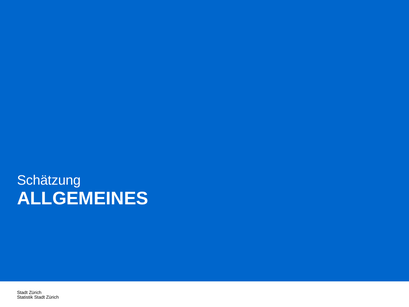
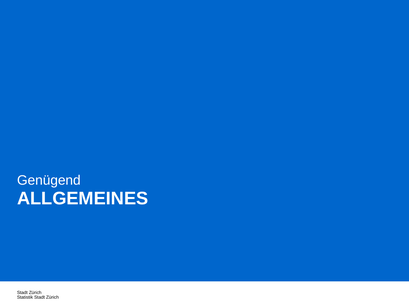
Schätzung: Schätzung -> Genügend (49, 180)
